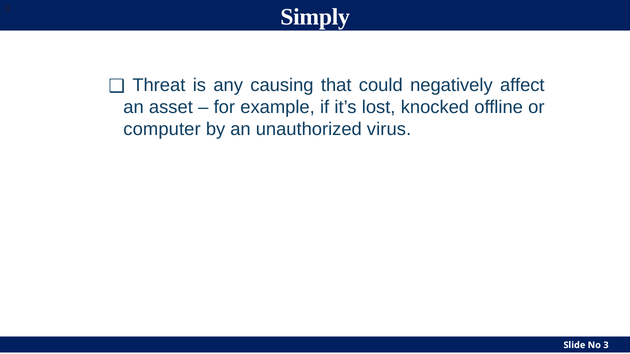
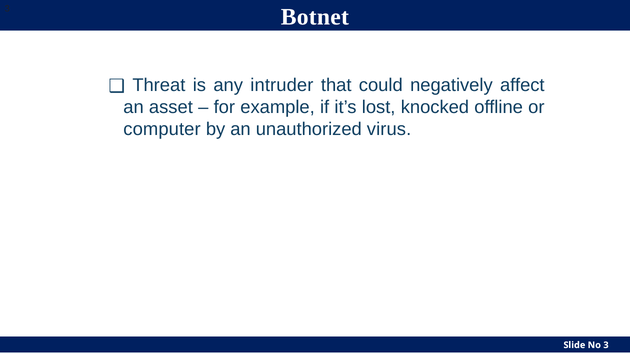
Simply: Simply -> Botnet (315, 17)
causing: causing -> intruder (282, 86)
